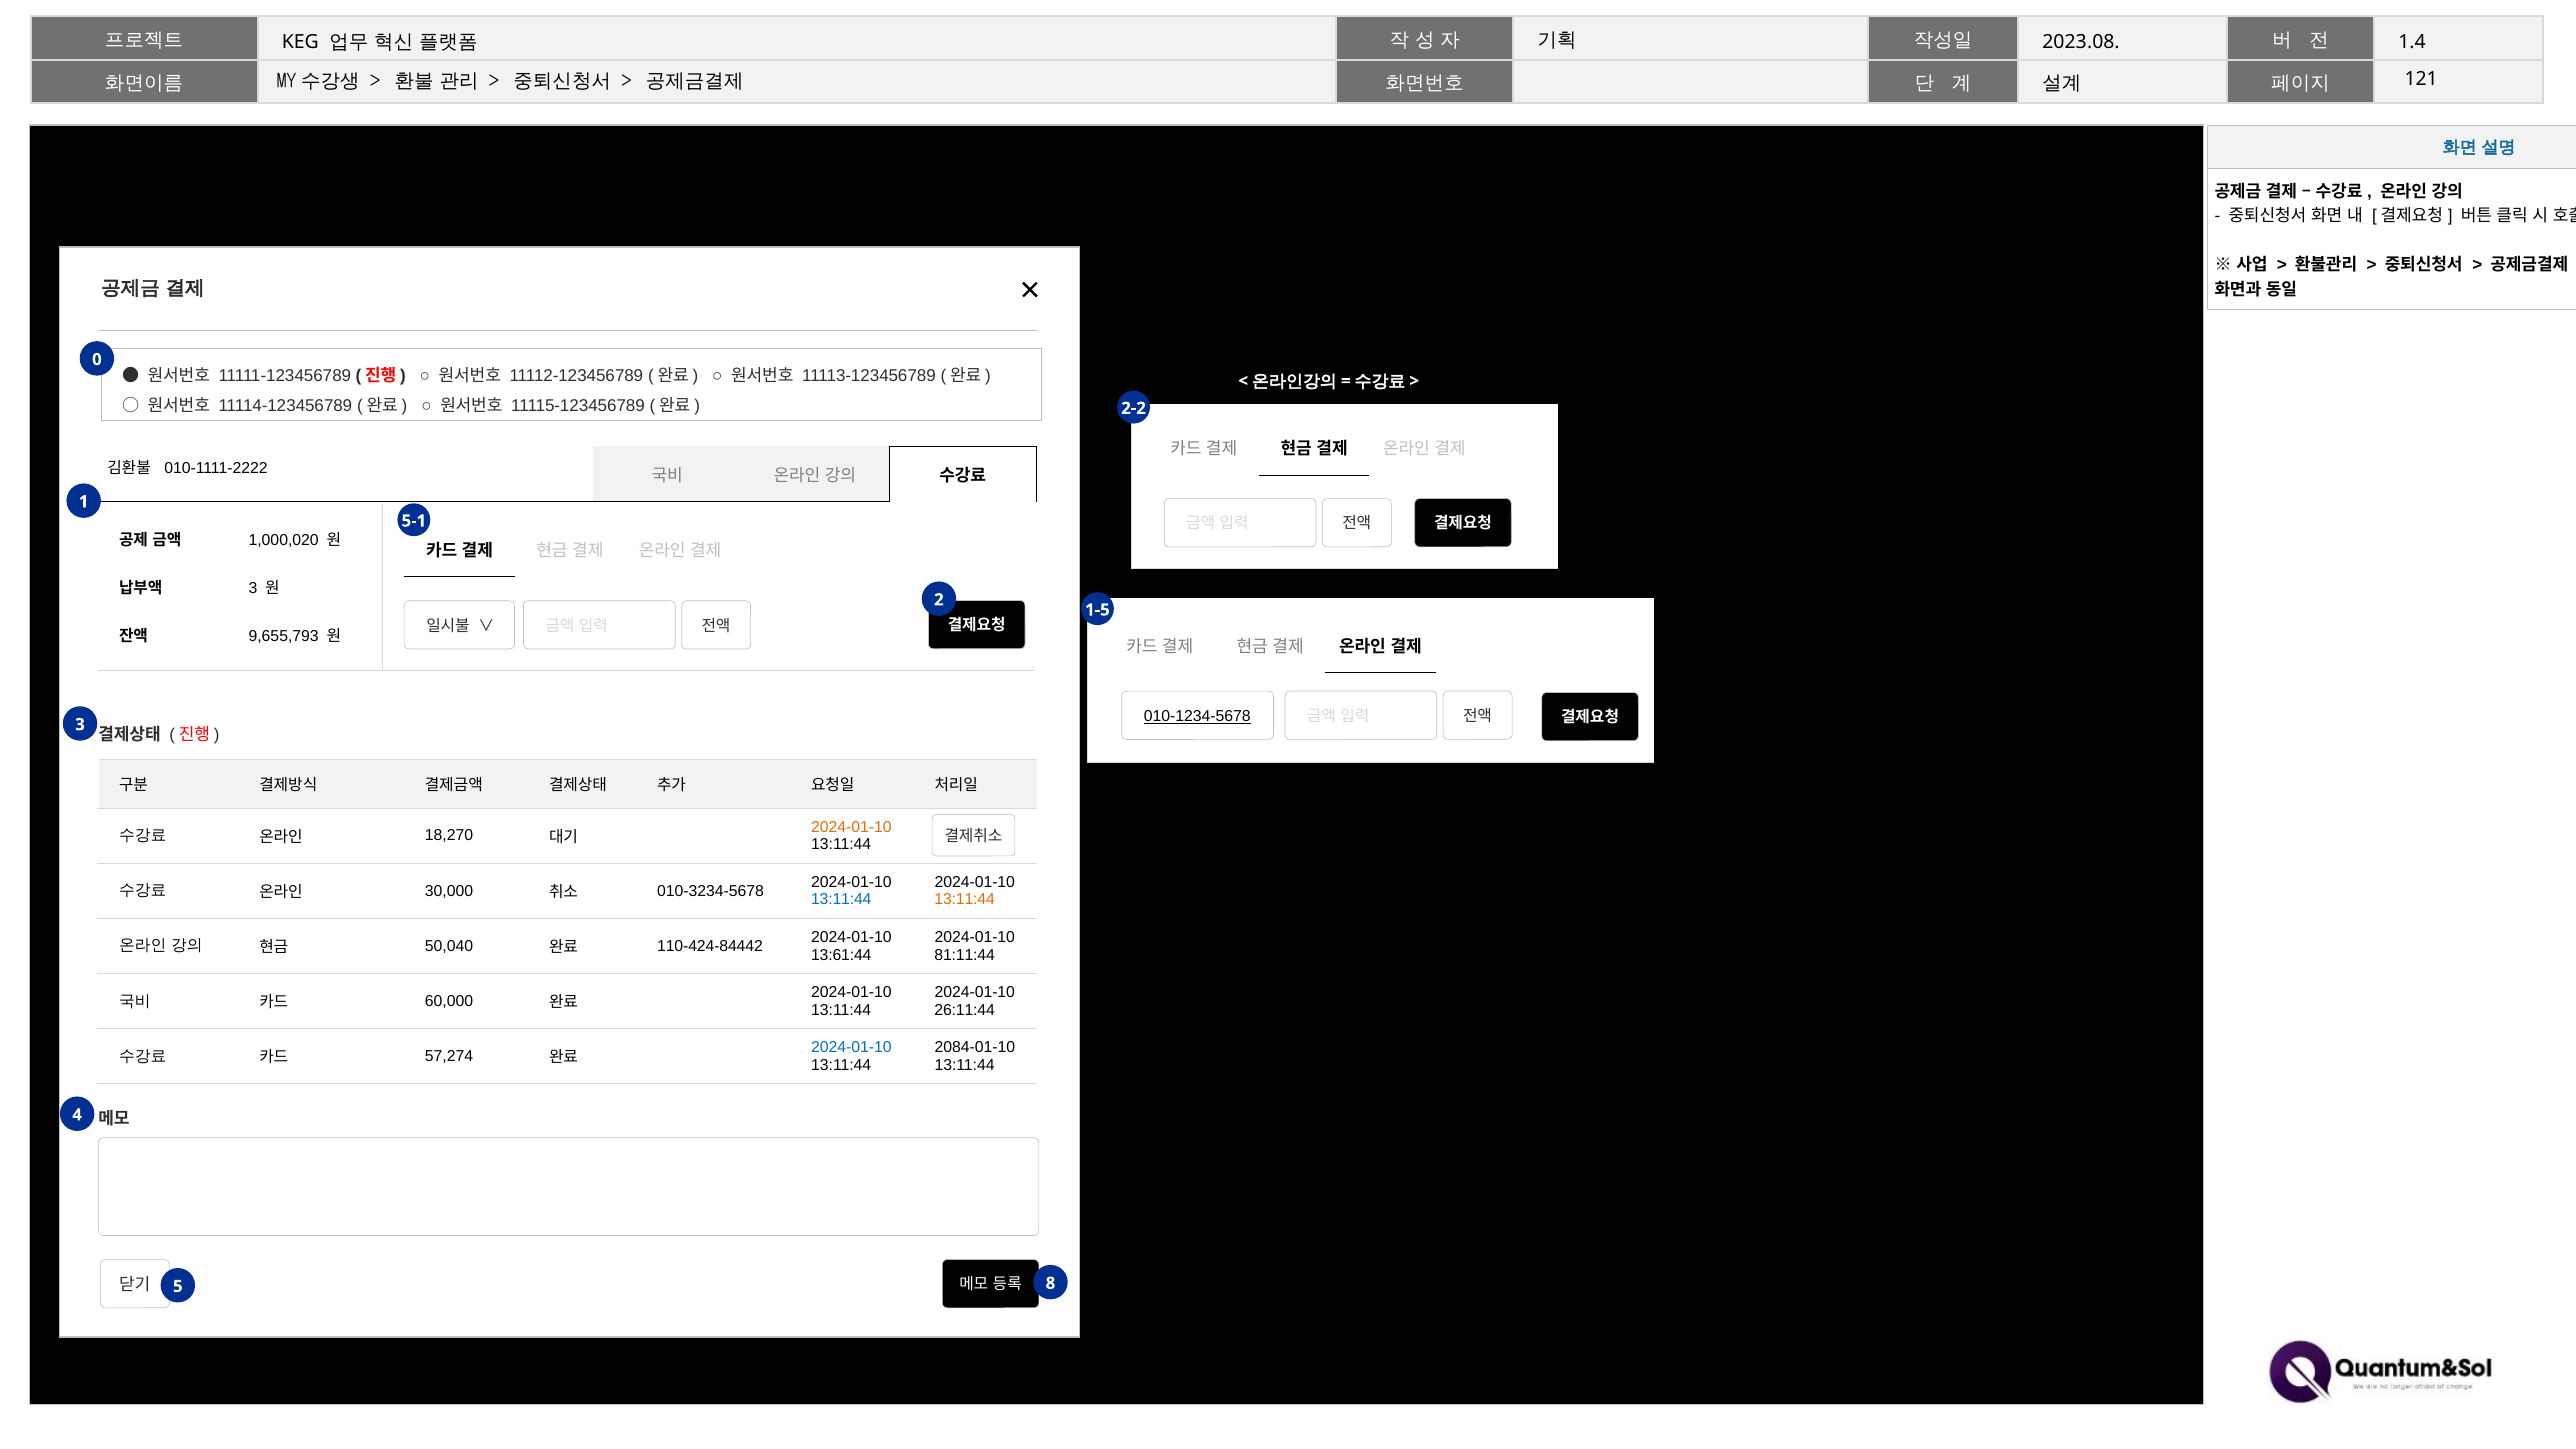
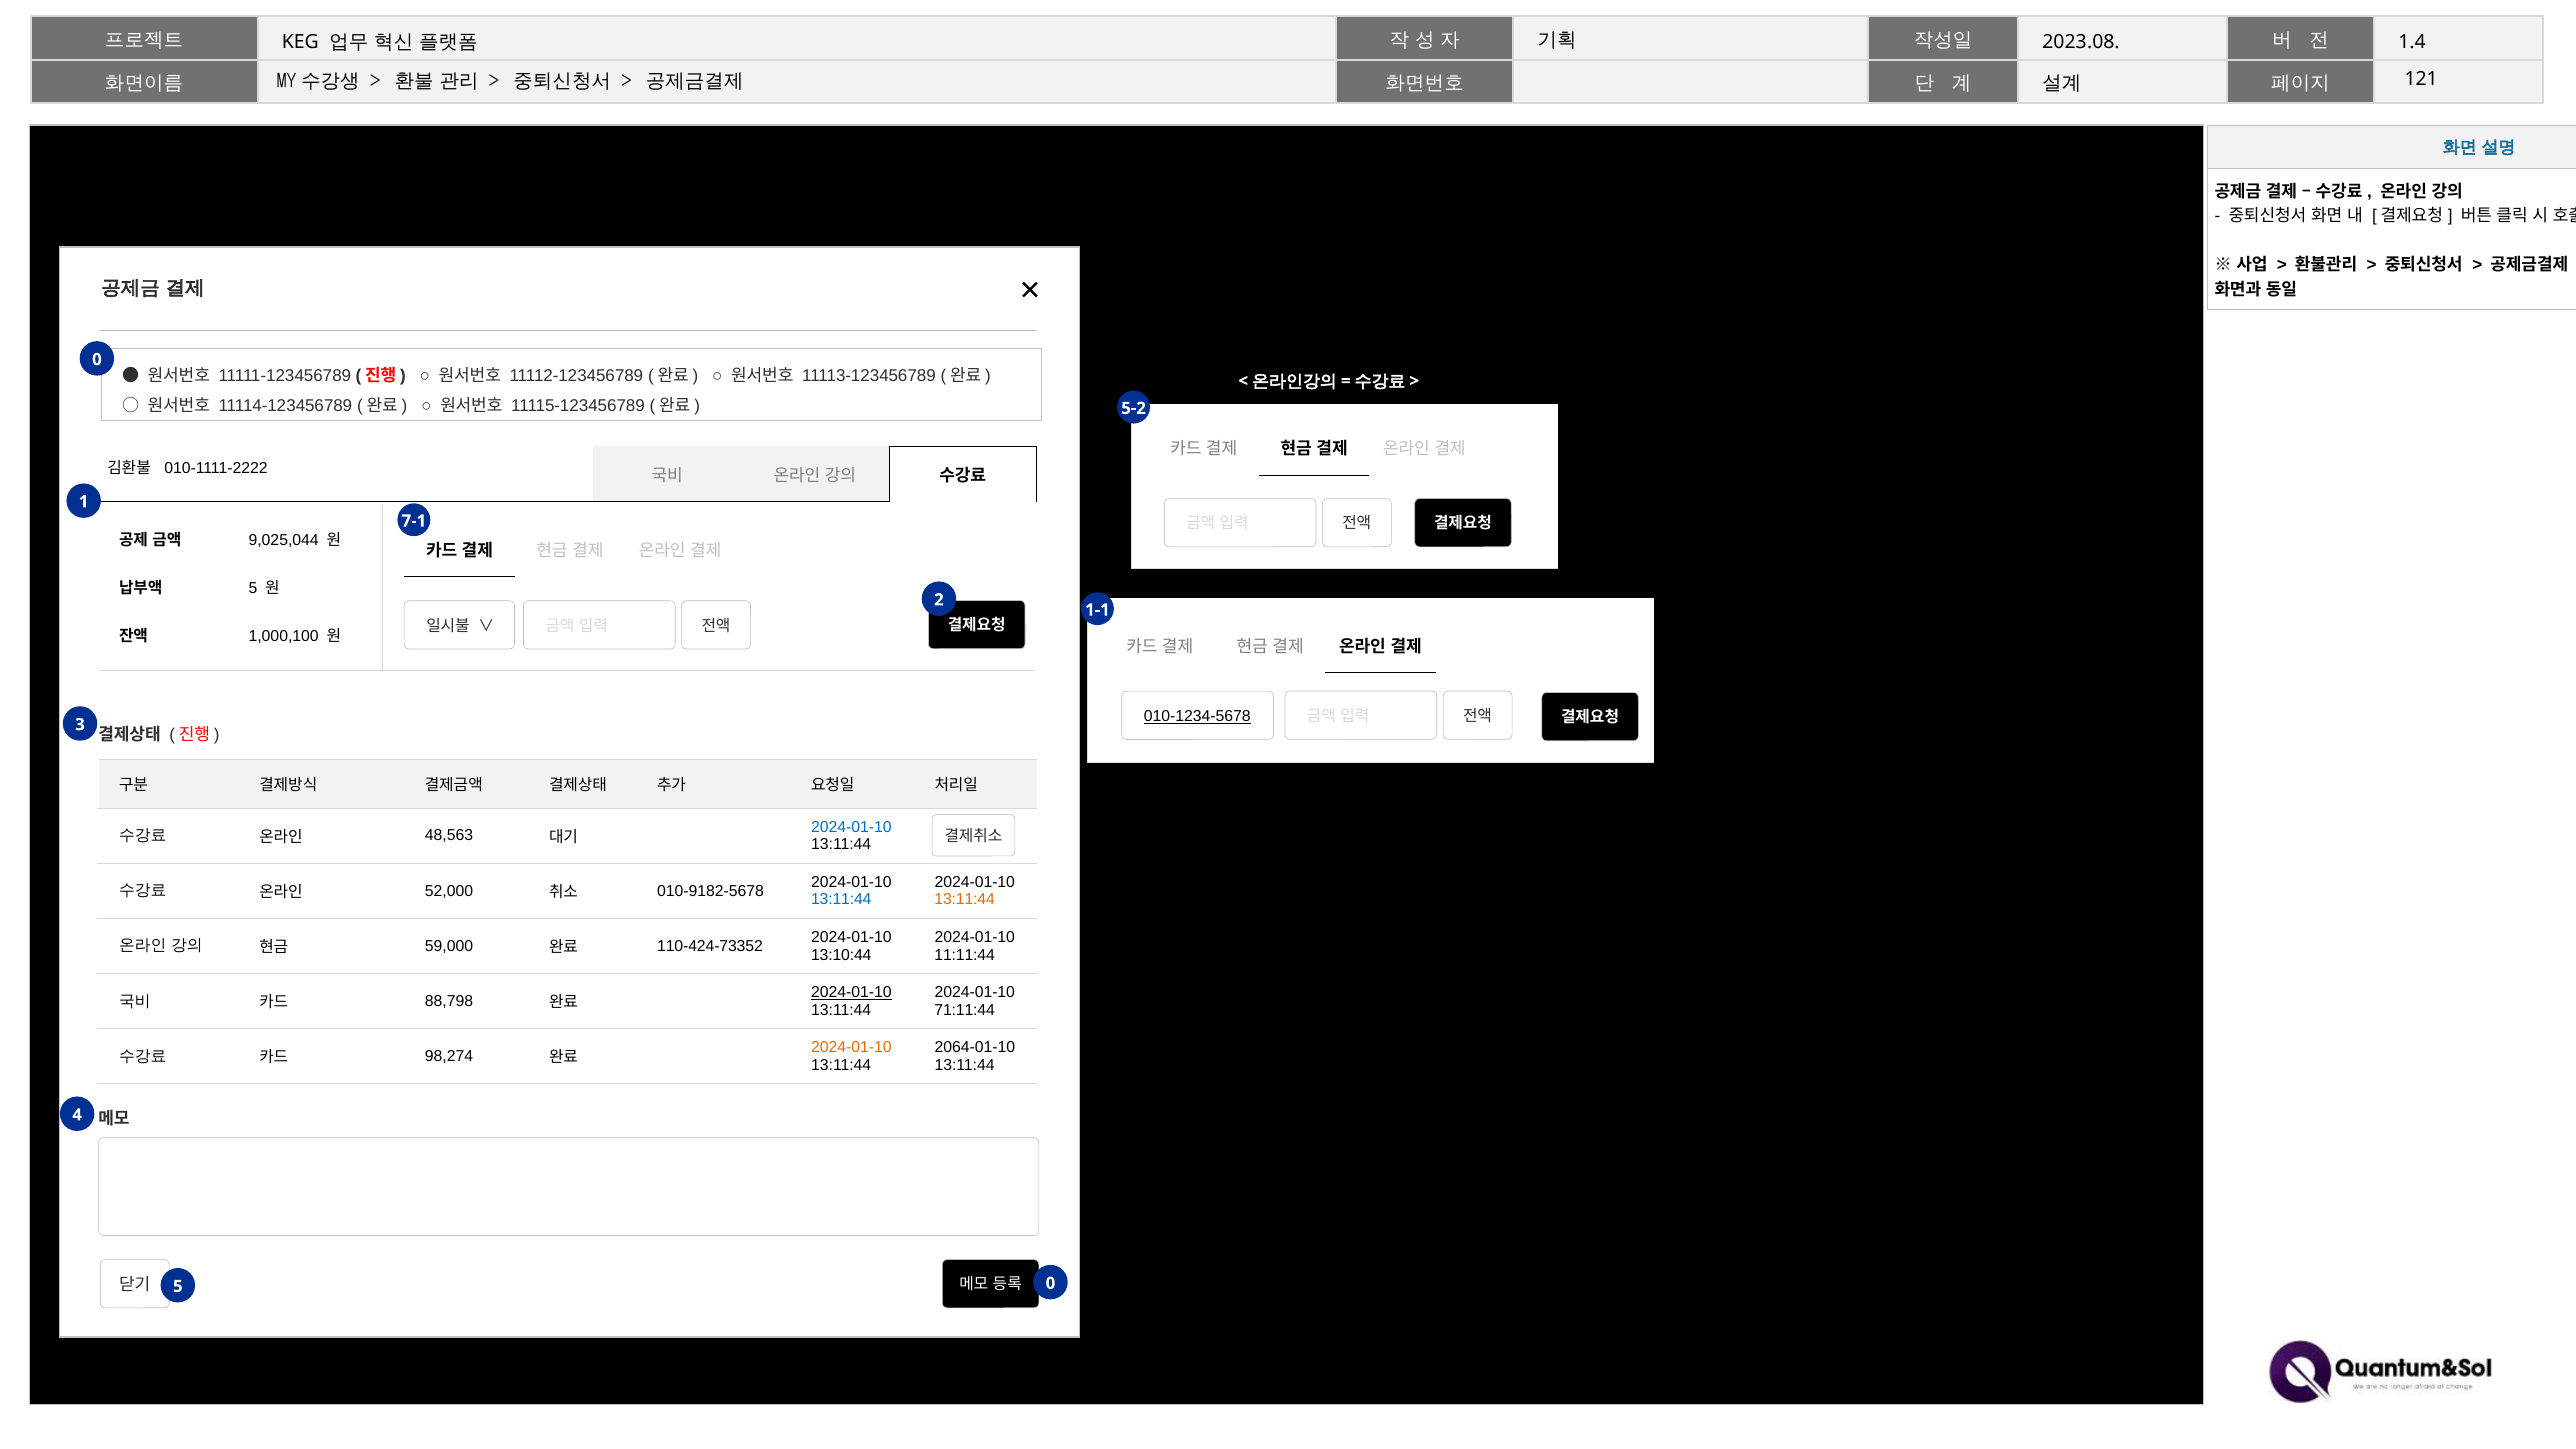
2-2: 2-2 -> 5-2 (1134, 408)
5-1: 5-1 -> 7-1 (414, 521)
1,000,020: 1,000,020 -> 9,025,044 (284, 541)
3: 3 -> 5 (253, 589)
1-5: 1-5 -> 1-1 (1097, 610)
9,655,793: 9,655,793 -> 1,000,100 (284, 637)
2024-01-10 colour: orange -> blue (851, 827)
18,270: 18,270 -> 48,563 (449, 836)
30,000: 30,000 -> 52,000 (449, 891)
010-3234-5678: 010-3234-5678 -> 010-9182-5678 (711, 891)
50,040: 50,040 -> 59,000 (449, 946)
110-424-84442: 110-424-84442 -> 110-424-73352 (710, 946)
13:61:44: 13:61:44 -> 13:10:44 (841, 955)
81:11:44: 81:11:44 -> 11:11:44 (965, 955)
2024-01-10 underline: none -> present (851, 992)
60,000: 60,000 -> 88,798 (449, 1001)
26:11:44: 26:11:44 -> 71:11:44 (965, 1010)
2024-01-10 colour: blue -> orange (851, 1048)
2084-01-10: 2084-01-10 -> 2064-01-10 (975, 1048)
57,274: 57,274 -> 98,274 (449, 1056)
5 8: 8 -> 0 (1050, 1283)
